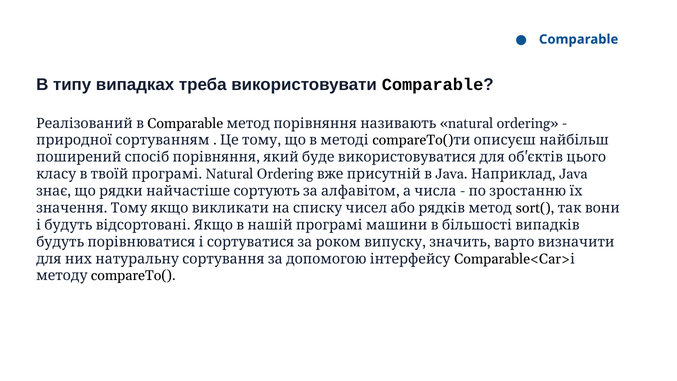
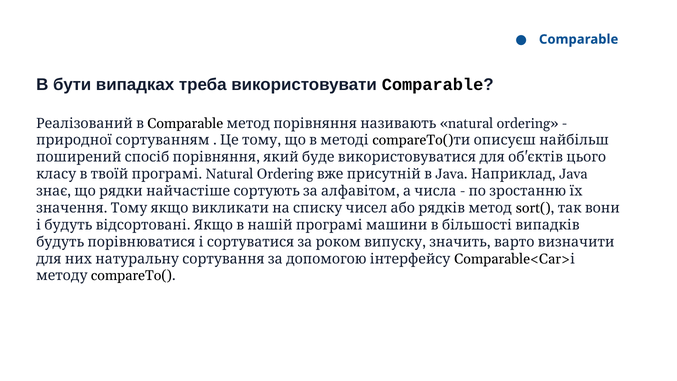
типу: типу -> бути (72, 85)
